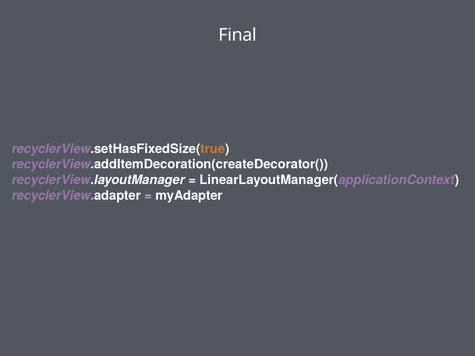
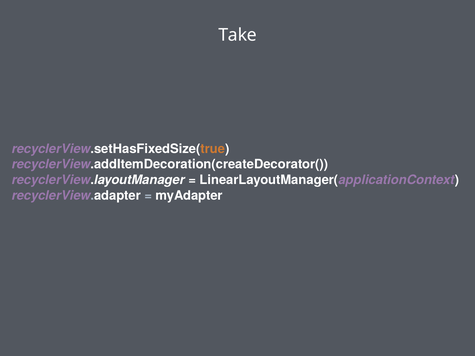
Final: Final -> Take (238, 35)
